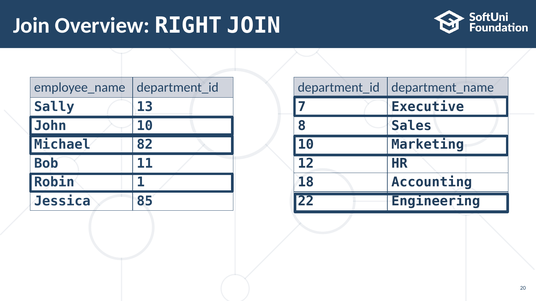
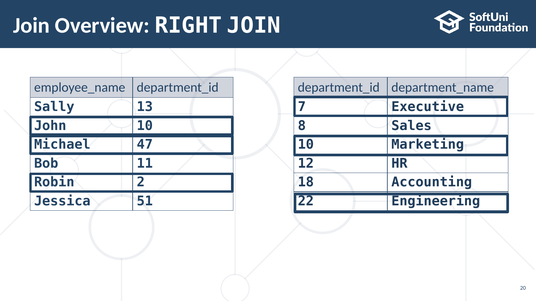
82: 82 -> 47 (145, 145)
1: 1 -> 2 (141, 183)
85: 85 -> 51 (145, 201)
